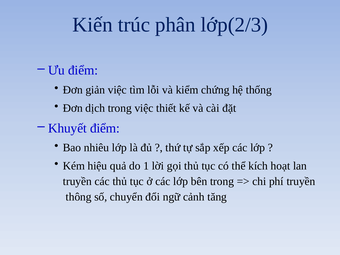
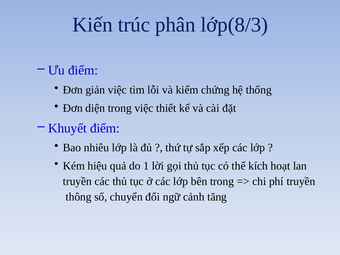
lớp(2/3: lớp(2/3 -> lớp(8/3 (234, 25)
dịch: dịch -> diện (95, 108)
